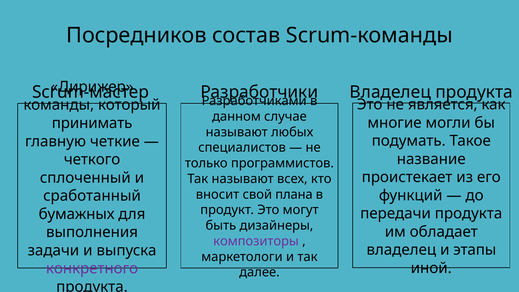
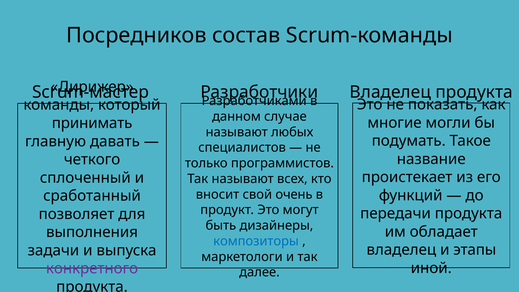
является: является -> показать (443, 105)
четкие: четкие -> давать (115, 141)
плана: плана -> очень (294, 194)
бумажных: бумажных -> позволяет (77, 214)
композиторы colour: purple -> blue (256, 241)
